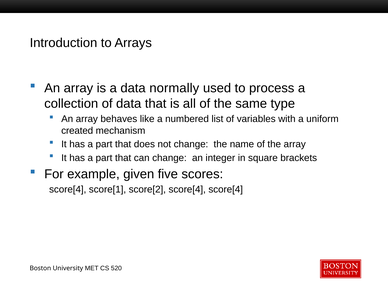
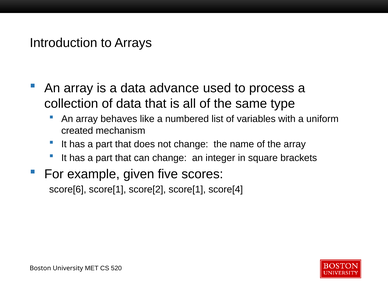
normally: normally -> advance (174, 88)
score[4: score[4 -> score[6 (68, 190)
score[2 score[4: score[4 -> score[1 (187, 190)
